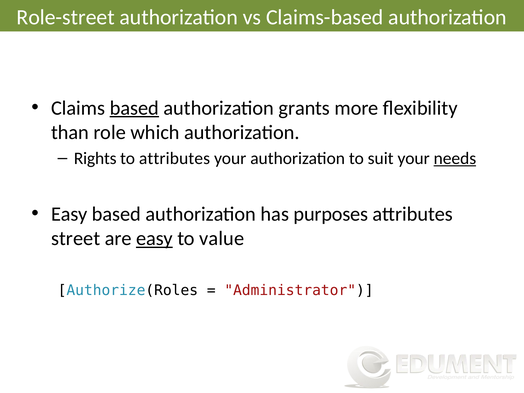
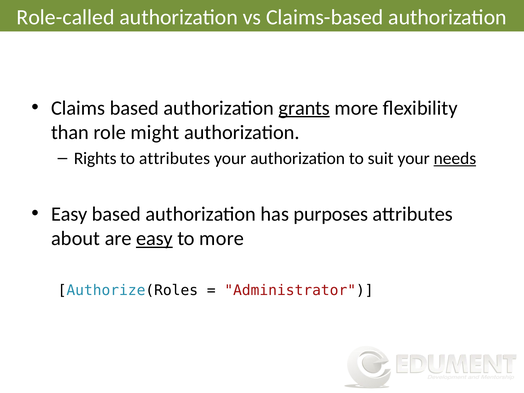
Role-street: Role-street -> Role-called (66, 17)
based underline: present -> none (134, 108)
grants underline: none -> present (304, 108)
which: which -> might (155, 132)
street: street -> about (76, 238)
to value: value -> more (222, 238)
